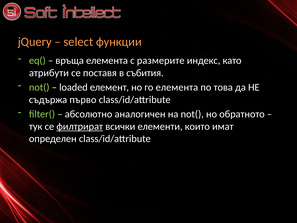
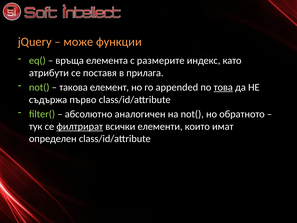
select: select -> може (78, 42)
събития: събития -> прилага (145, 73)
loaded: loaded -> такова (73, 87)
го елемента: елемента -> appended (177, 87)
това underline: none -> present (223, 87)
